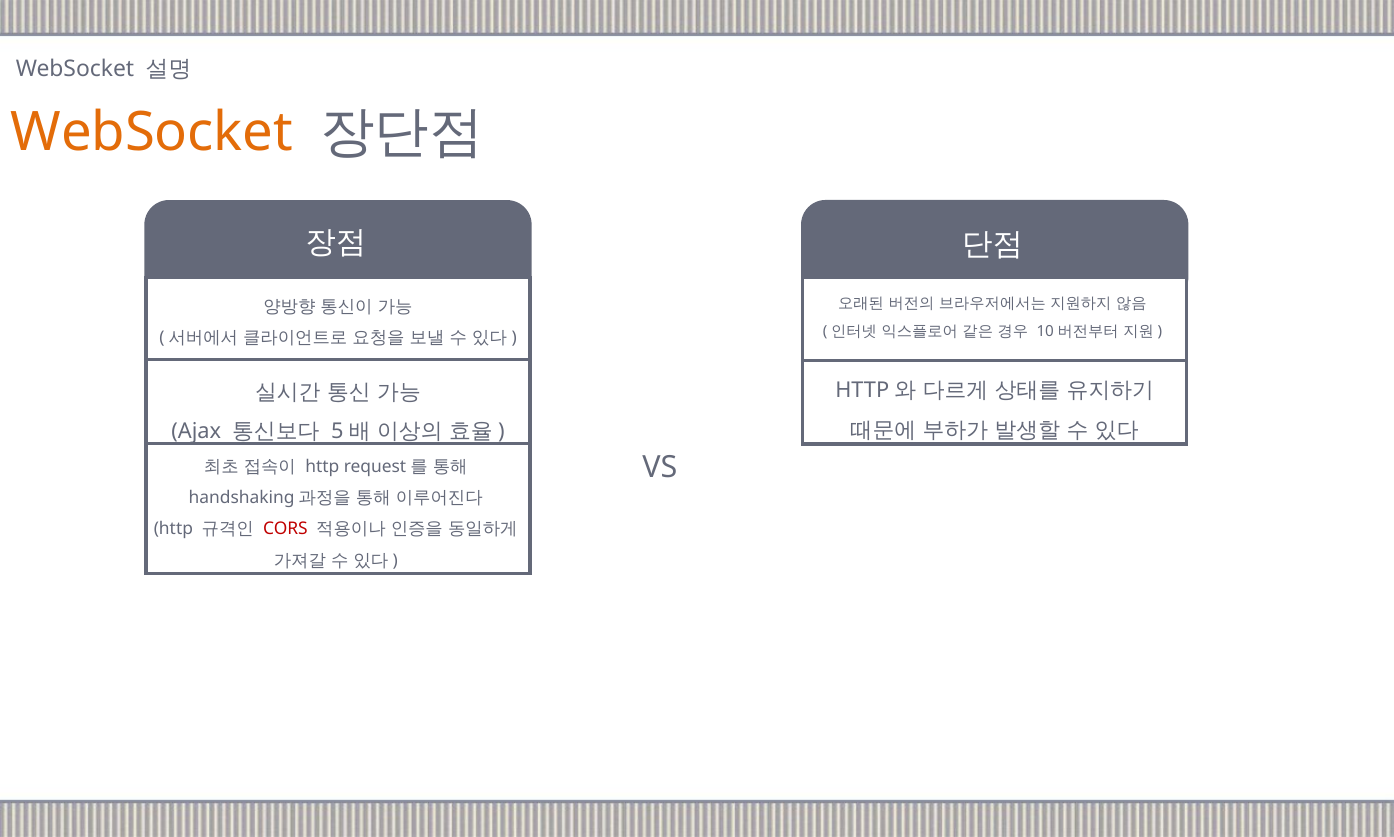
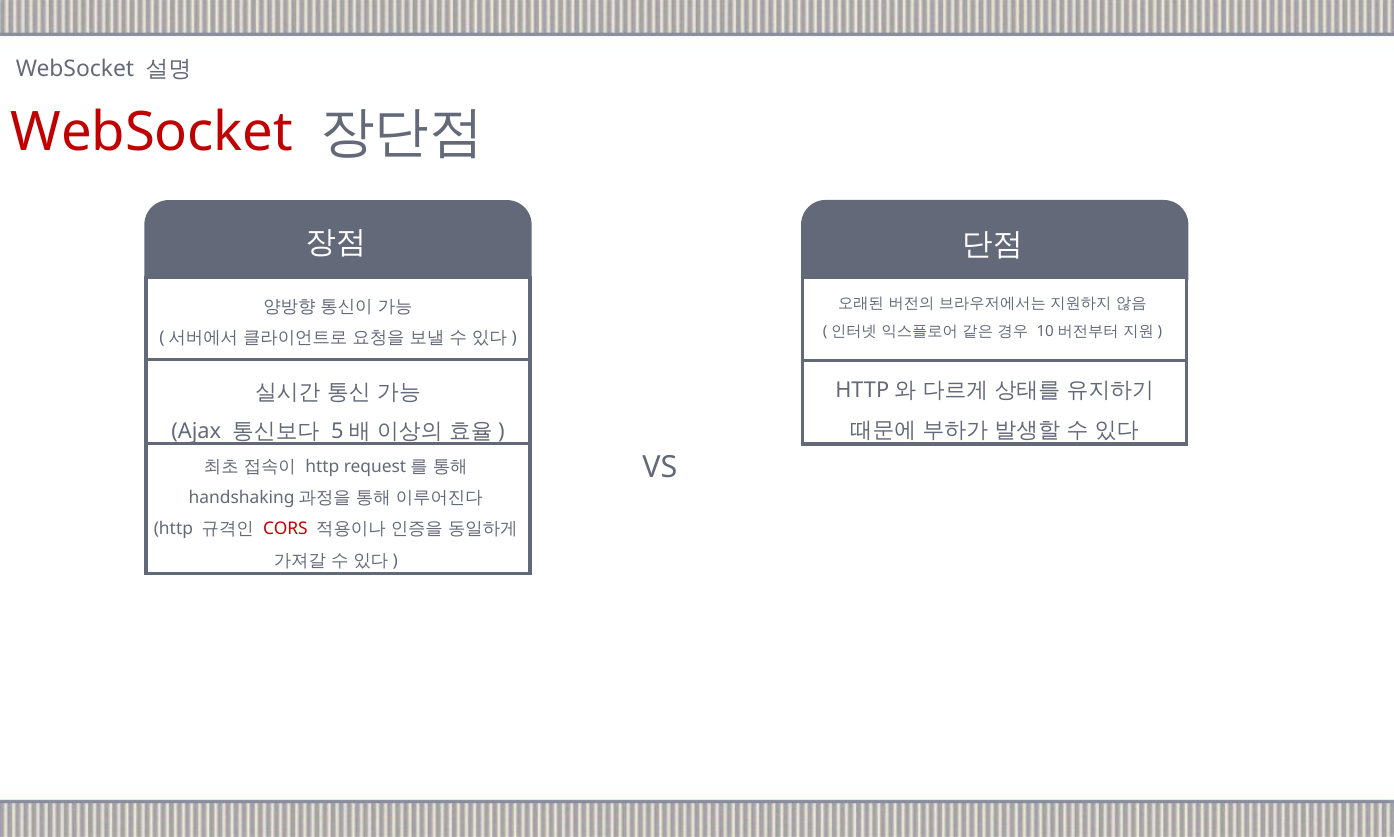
WebSocket colour: orange -> red (152, 133)
